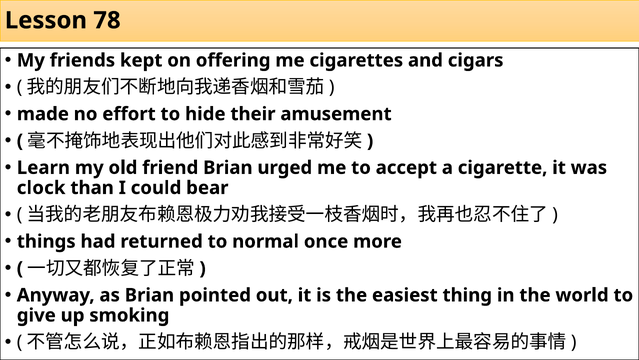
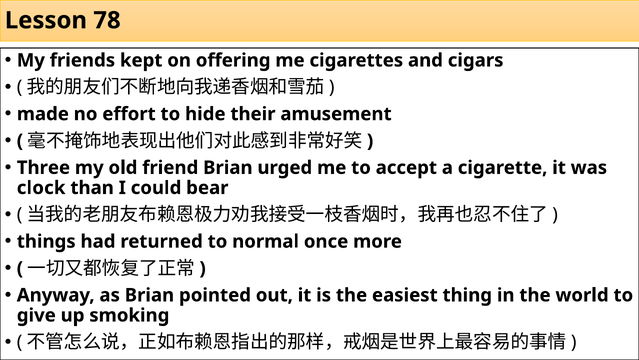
Learn: Learn -> Three (43, 167)
